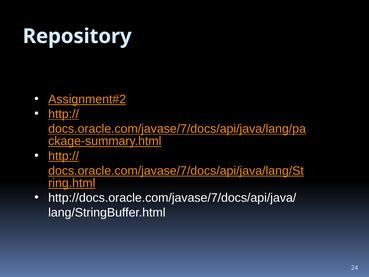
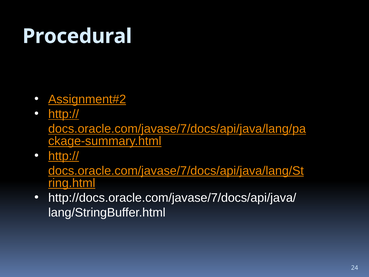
Repository: Repository -> Procedural (77, 36)
